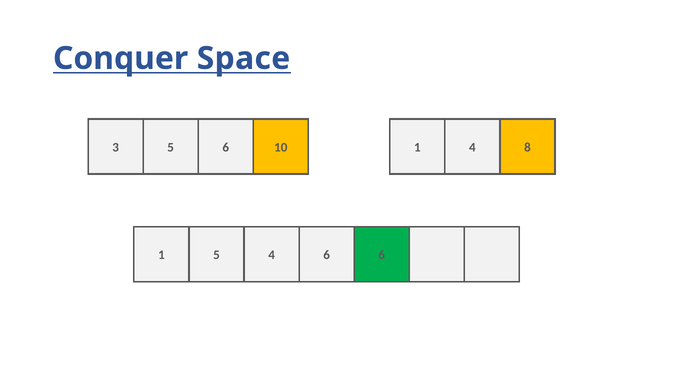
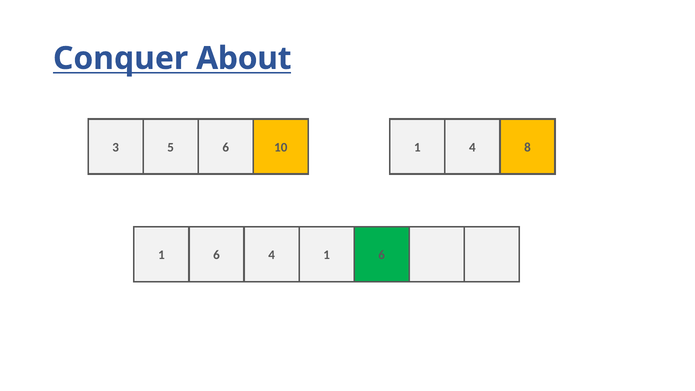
Space: Space -> About (244, 58)
5: 5 -> 6 (216, 255)
4 6: 6 -> 1 (327, 255)
